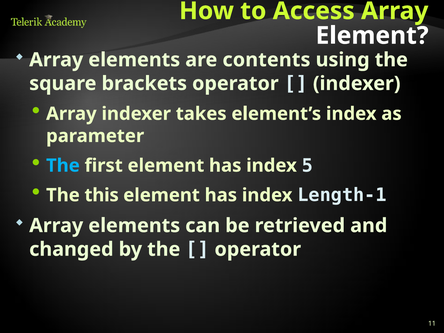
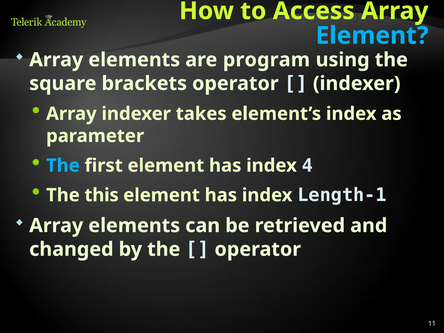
Element colour: white -> light blue (372, 36)
contents: contents -> program (266, 60)
5: 5 -> 4 (307, 166)
